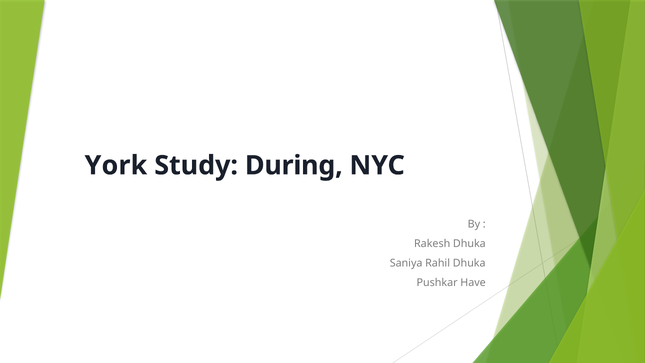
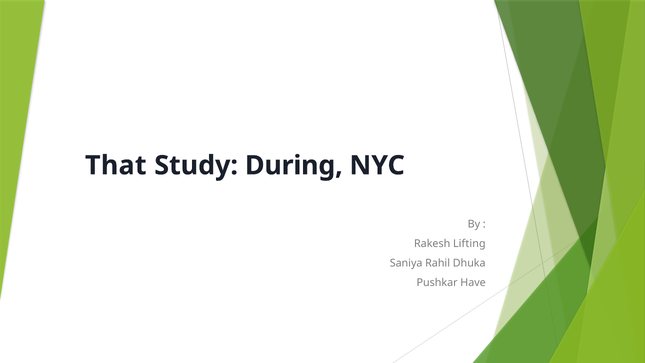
York: York -> That (116, 165)
Rakesh Dhuka: Dhuka -> Lifting (469, 244)
